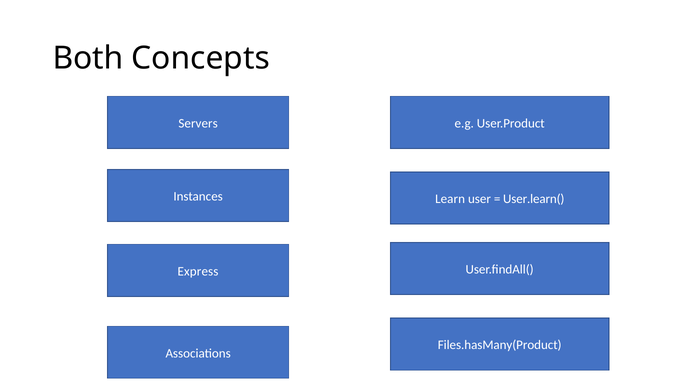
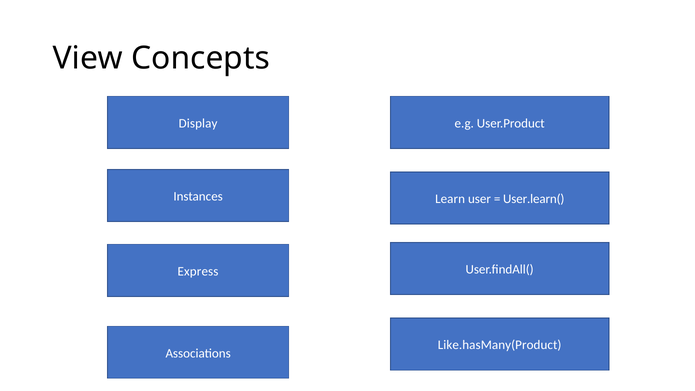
Both: Both -> View (88, 58)
Servers: Servers -> Display (198, 123)
Files.hasMany(Product: Files.hasMany(Product -> Like.hasMany(Product (500, 345)
